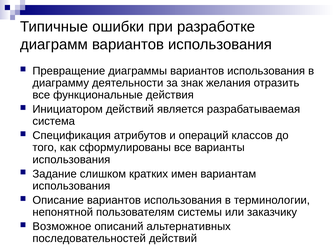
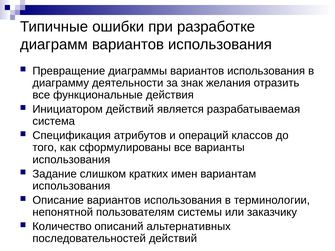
Возможное: Возможное -> Количество (62, 227)
